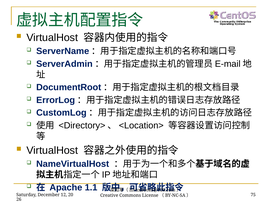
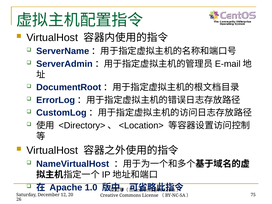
1.1: 1.1 -> 1.0 (91, 187)
